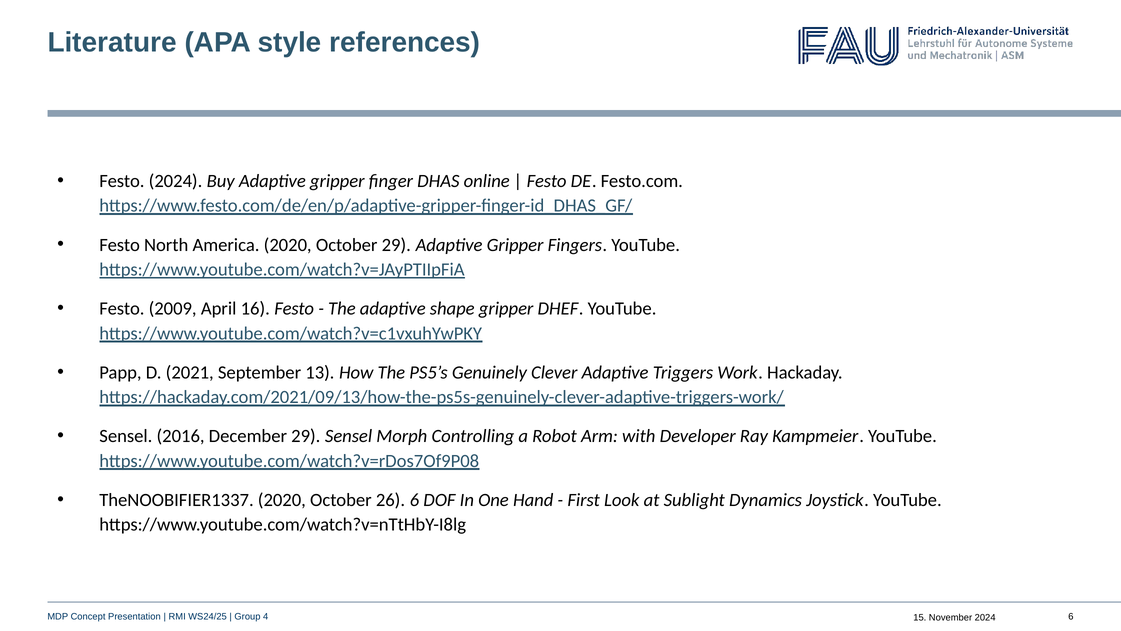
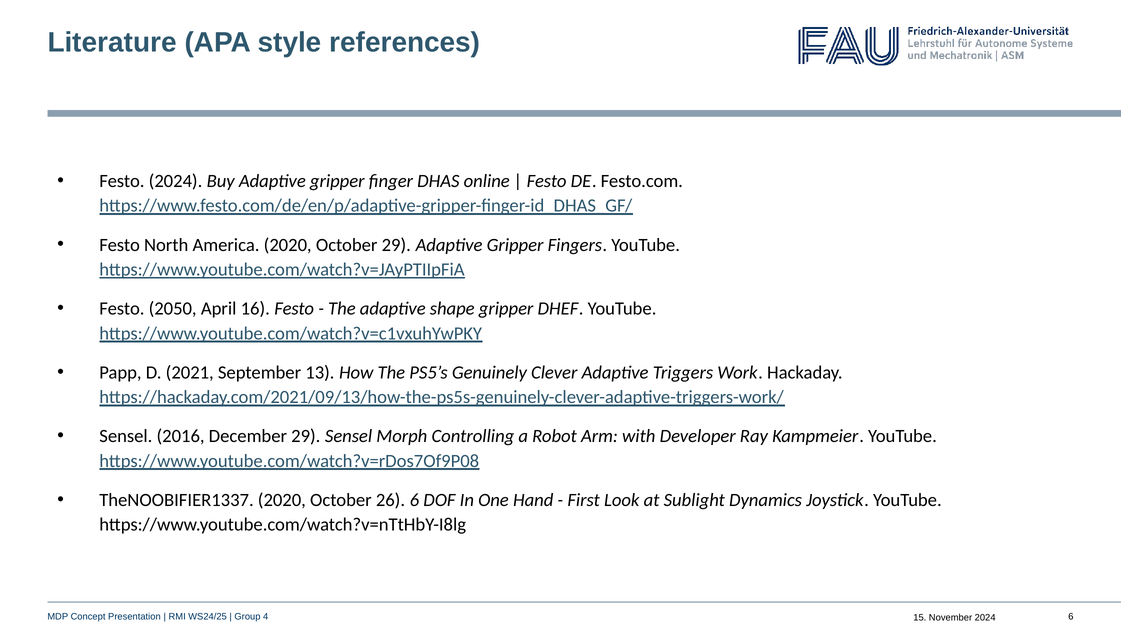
2009: 2009 -> 2050 (173, 308)
